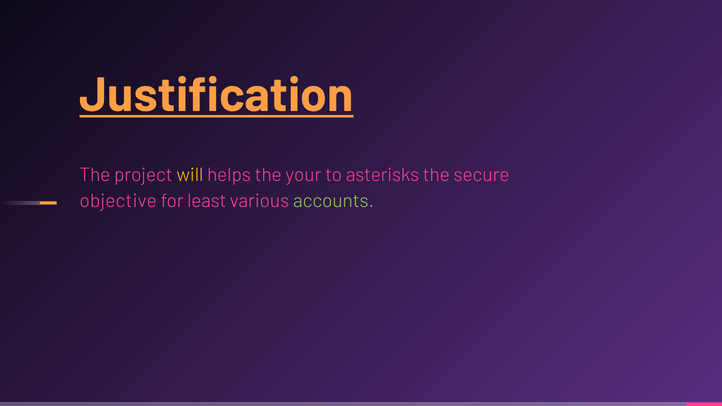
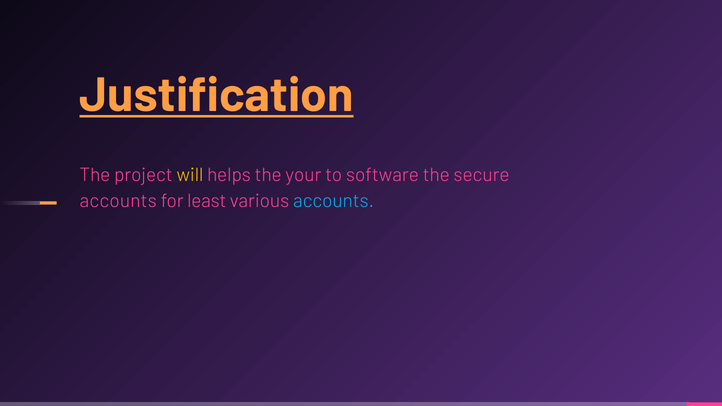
asterisks: asterisks -> software (382, 175)
objective: objective -> accounts (118, 201)
accounts colour: light green -> light blue (334, 201)
